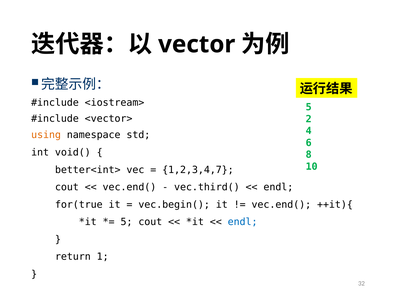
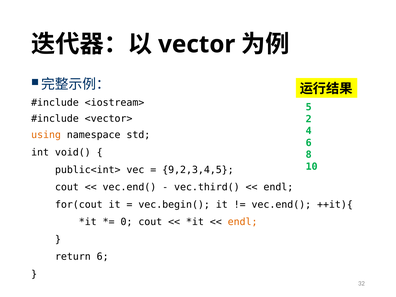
better<int>: better<int> -> public<int> (88, 170)
1,2,3,4,7: 1,2,3,4,7 -> 9,2,3,4,5 (198, 170)
for(true: for(true -> for(cout (79, 205)
5: 5 -> 0 (126, 222)
endl colour: blue -> orange (243, 222)
return 1: 1 -> 6 (103, 257)
